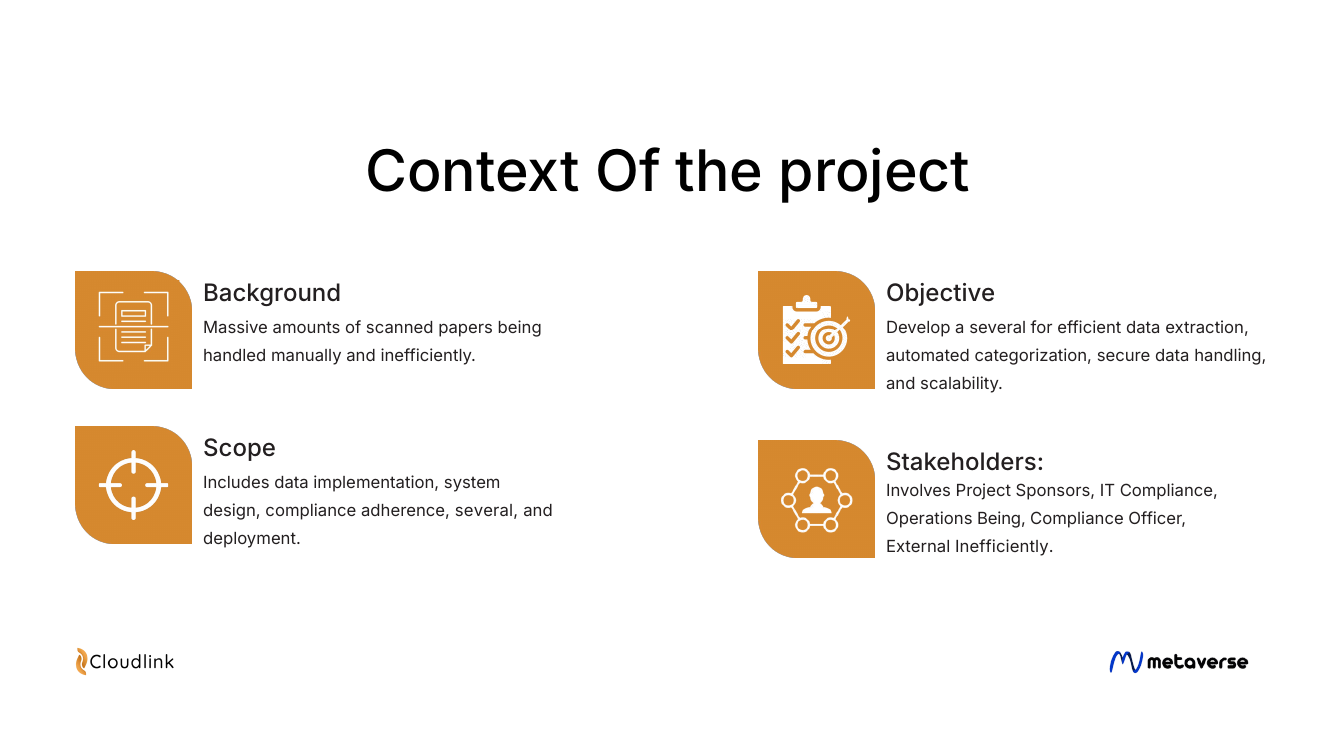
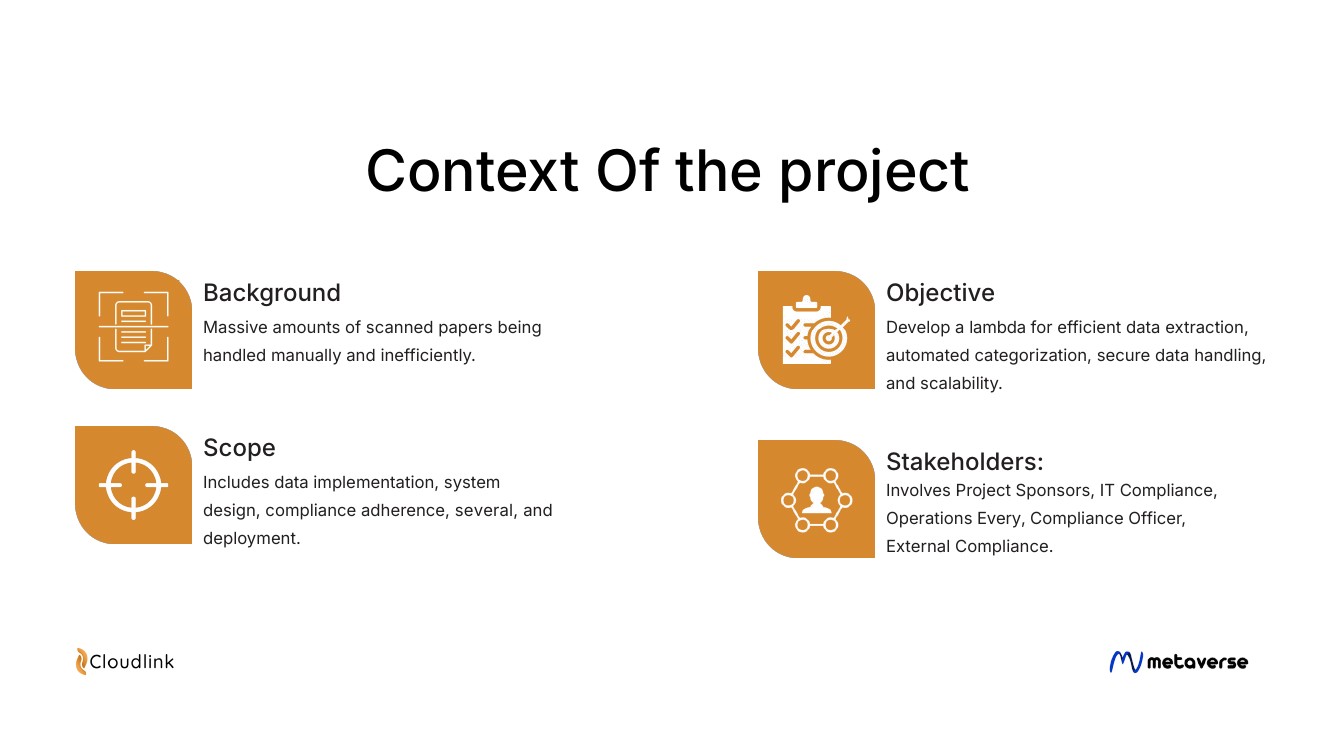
a several: several -> lambda (998, 328)
Operations Being: Being -> Every (1001, 518)
External Inefficiently: Inefficiently -> Compliance (1004, 546)
